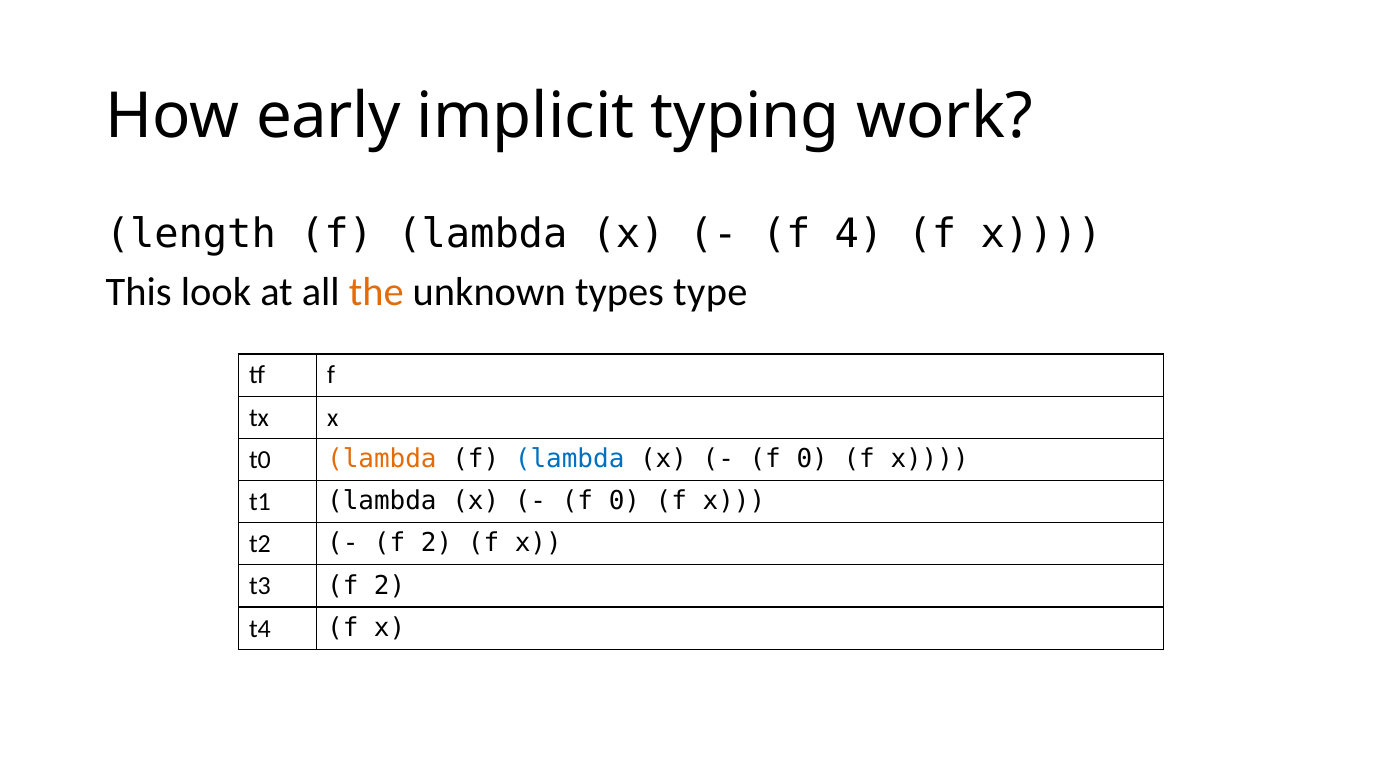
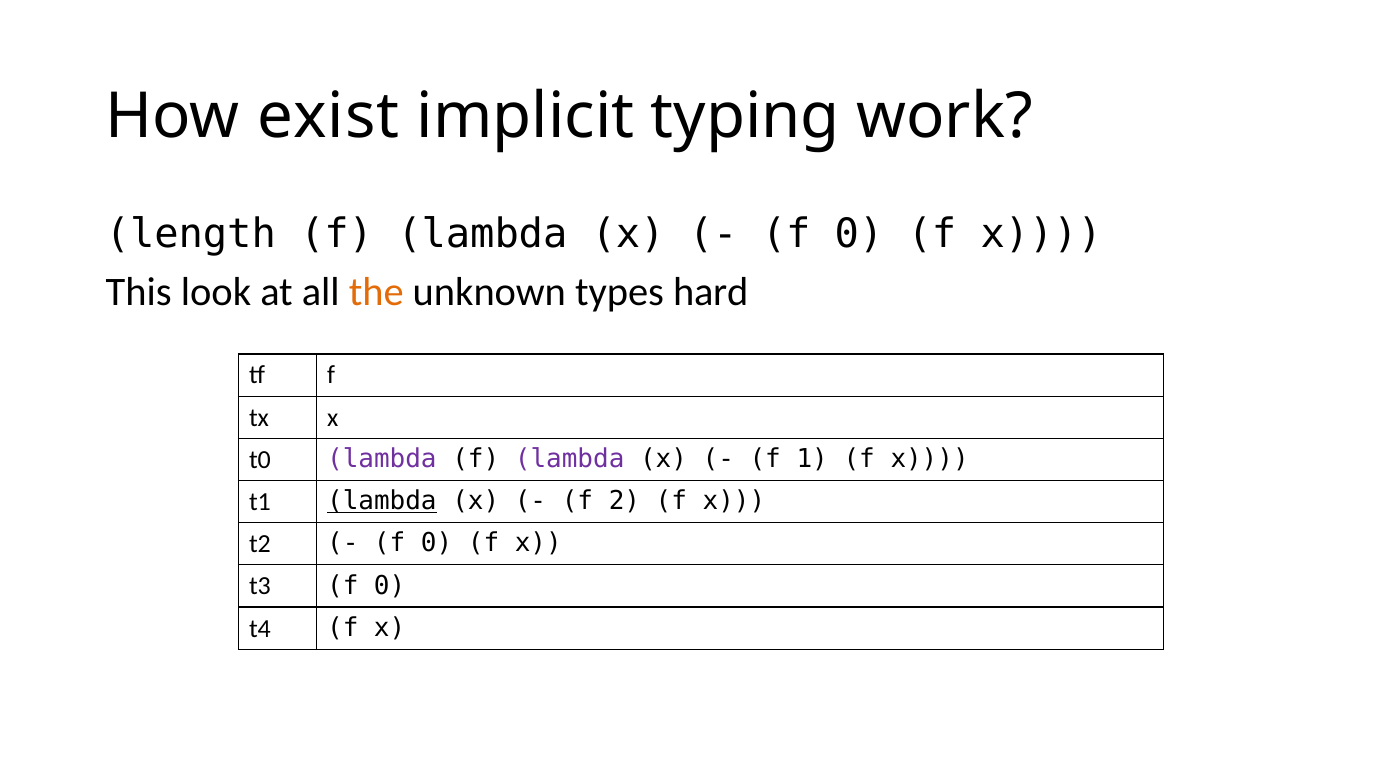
early: early -> exist (328, 117)
4: 4 -> 0 (859, 235)
type: type -> hard (711, 293)
lambda colour: orange -> purple (382, 459)
lambda colour: blue -> purple (570, 459)
0: 0 -> 1 (812, 459)
lambda underline: none -> present (382, 501)
0: 0 -> 2 (624, 501)
2: 2 -> 0 (437, 544)
t3 f 2: 2 -> 0 (390, 586)
